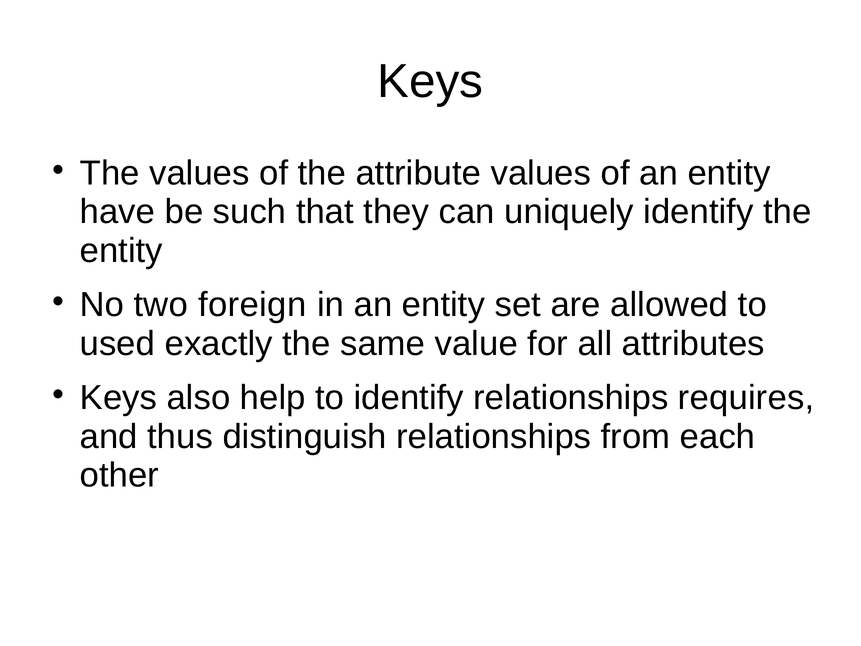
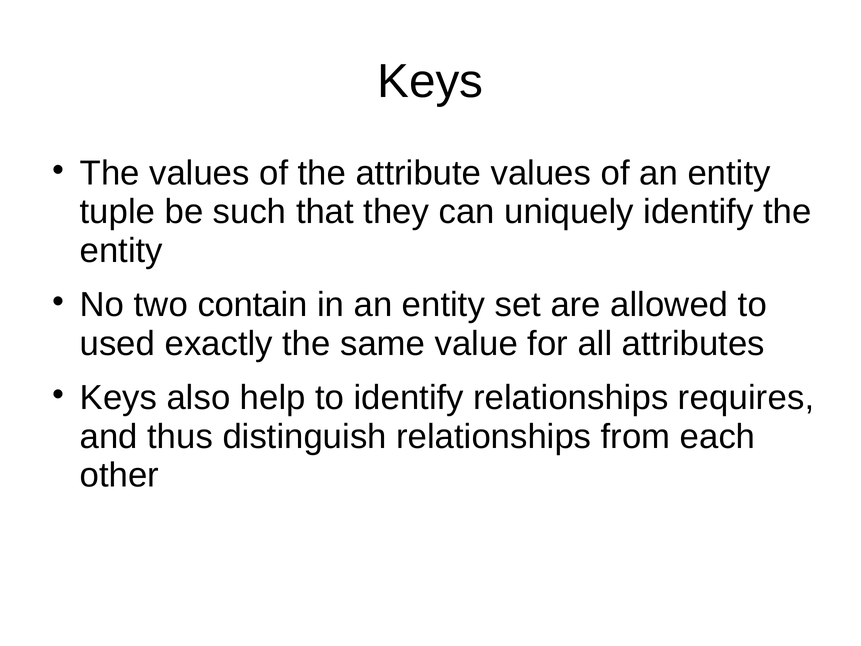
have: have -> tuple (117, 212)
foreign: foreign -> contain (253, 305)
